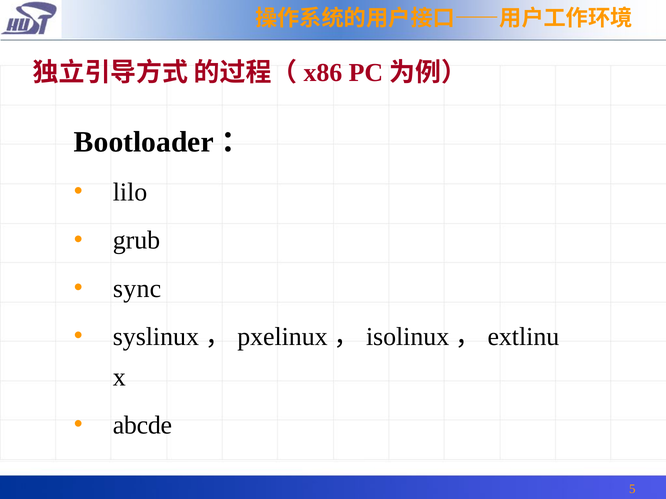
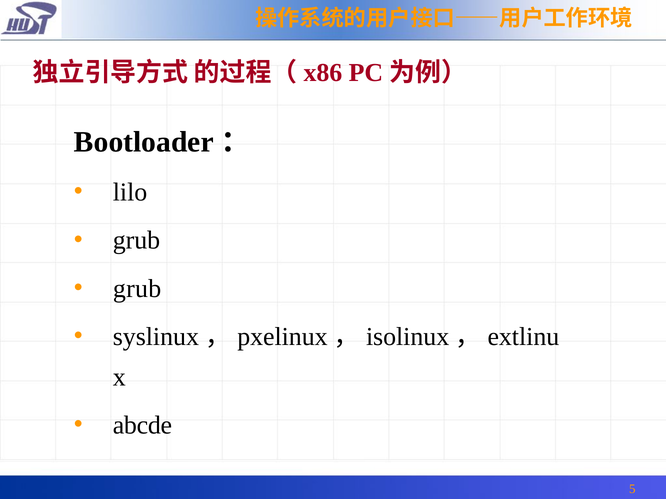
sync: sync -> grub (137, 289)
